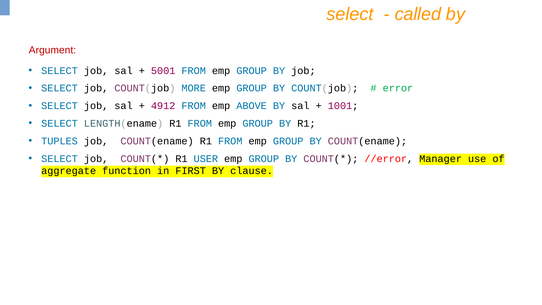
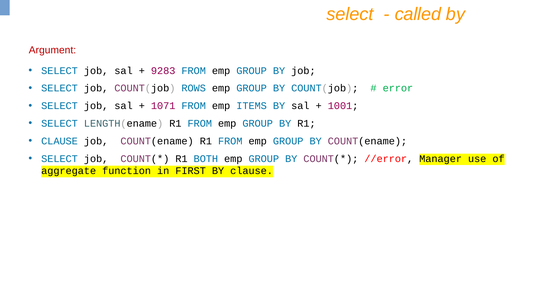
5001: 5001 -> 9283 (163, 71)
MORE: MORE -> ROWS (194, 88)
4912: 4912 -> 1071 (163, 106)
ABOVE: ABOVE -> ITEMS (252, 106)
TUPLES: TUPLES -> CLAUSE (60, 141)
USER: USER -> BOTH (206, 159)
